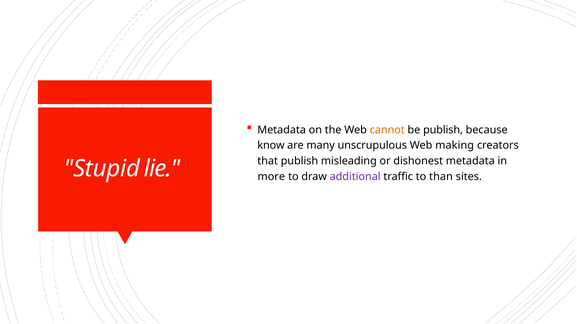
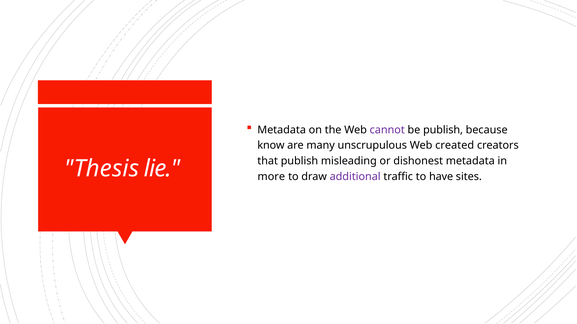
cannot colour: orange -> purple (387, 130)
making: making -> created (455, 146)
Stupid: Stupid -> Thesis (102, 169)
than: than -> have (441, 177)
